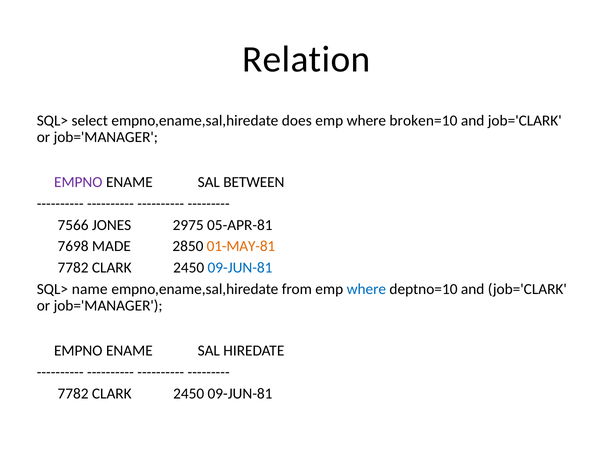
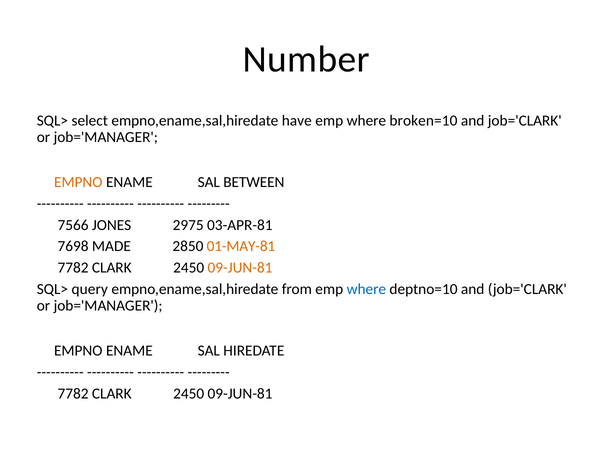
Relation: Relation -> Number (306, 59)
does: does -> have (297, 121)
EMPNO colour: purple -> orange (78, 182)
05-APR-81: 05-APR-81 -> 03-APR-81 (240, 225)
09-JUN-81 colour: blue -> orange (240, 268)
name: name -> query (90, 289)
